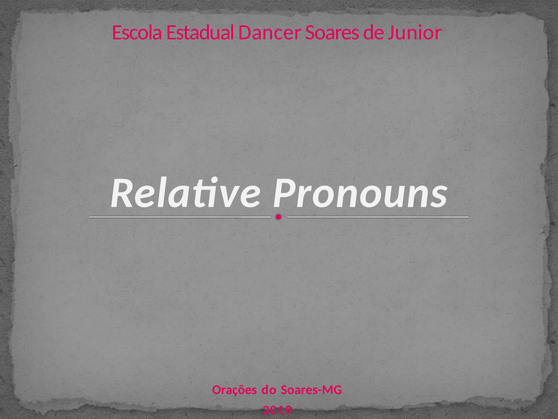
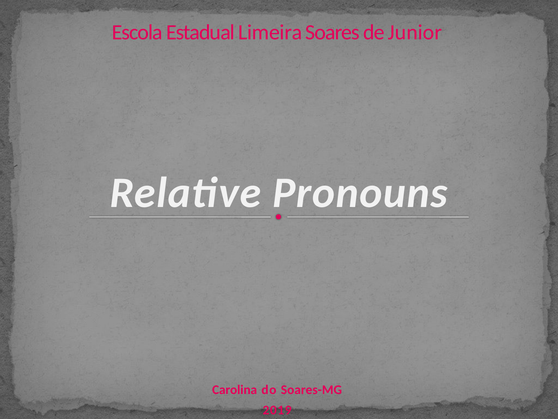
Dancer: Dancer -> Limeira (270, 32)
Orações: Orações -> Carolina (235, 389)
